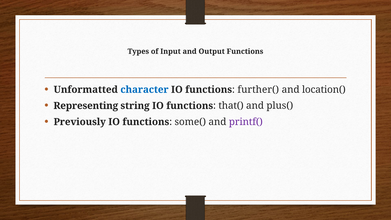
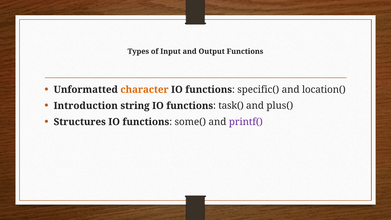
character colour: blue -> orange (145, 90)
further(: further( -> specific( (258, 90)
Representing: Representing -> Introduction (86, 106)
that(: that( -> task( (231, 106)
Previously: Previously -> Structures (80, 122)
